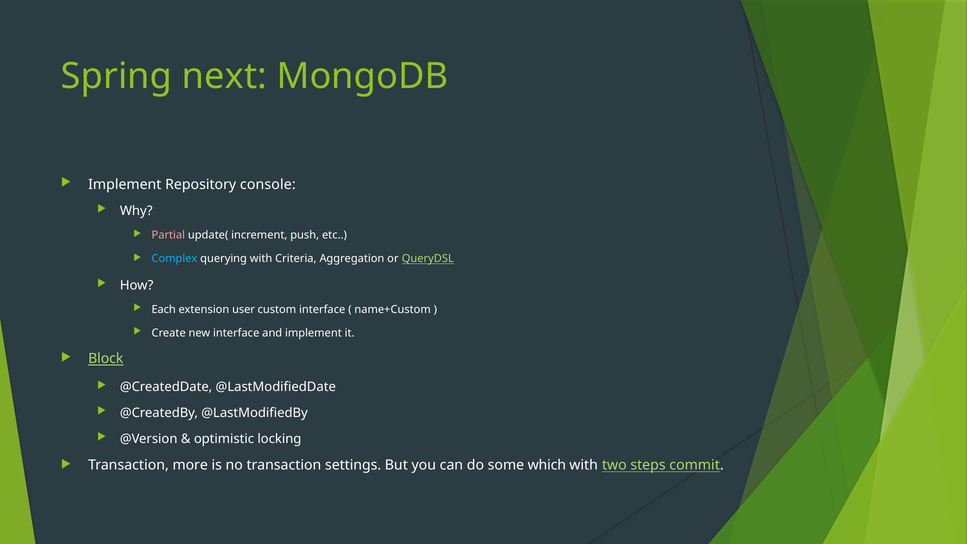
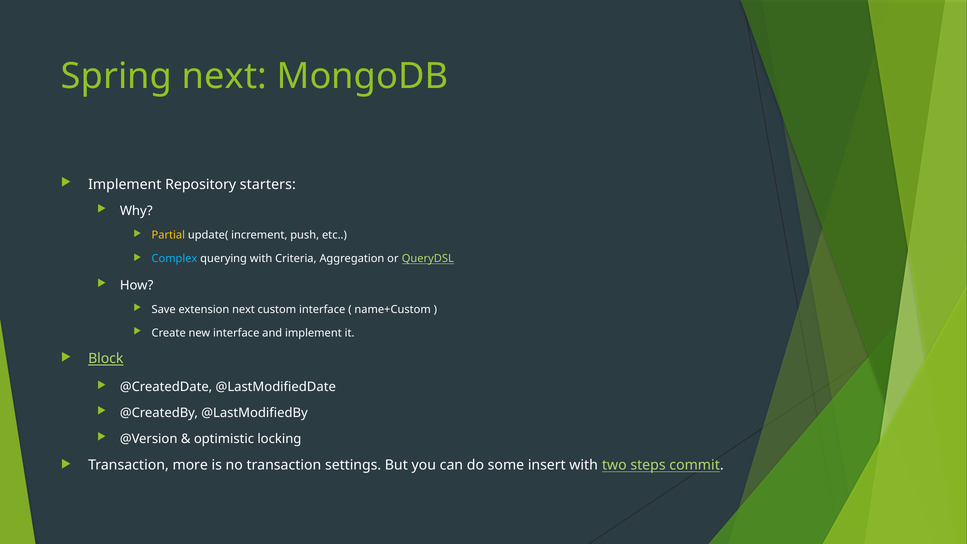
console: console -> starters (268, 184)
Partial colour: pink -> yellow (168, 235)
Each: Each -> Save (164, 310)
extension user: user -> next (244, 310)
which: which -> insert (547, 465)
